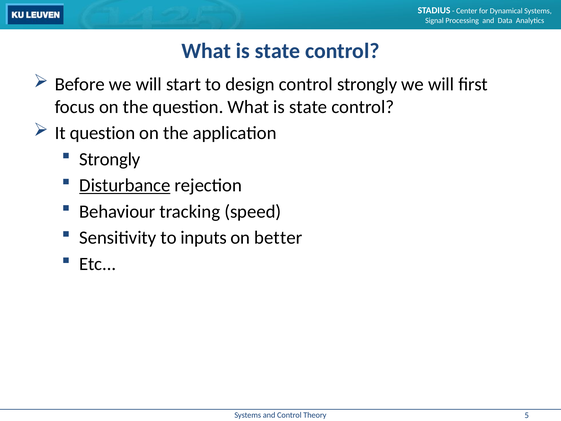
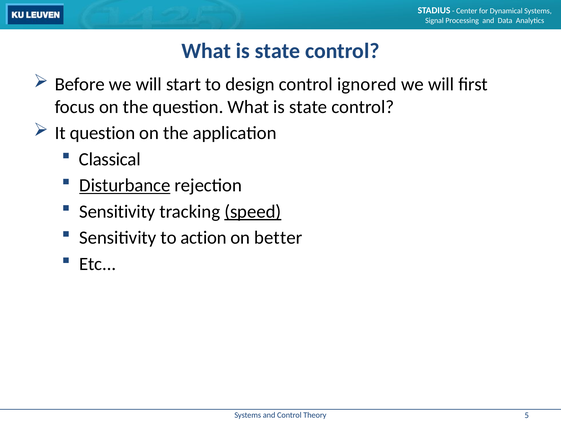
control strongly: strongly -> ignored (367, 84)
Strongly: Strongly -> Classical (110, 159)
Behaviour: Behaviour -> Sensitivity (117, 211)
speed underline: none -> present (253, 211)
inputs: inputs -> action (204, 238)
